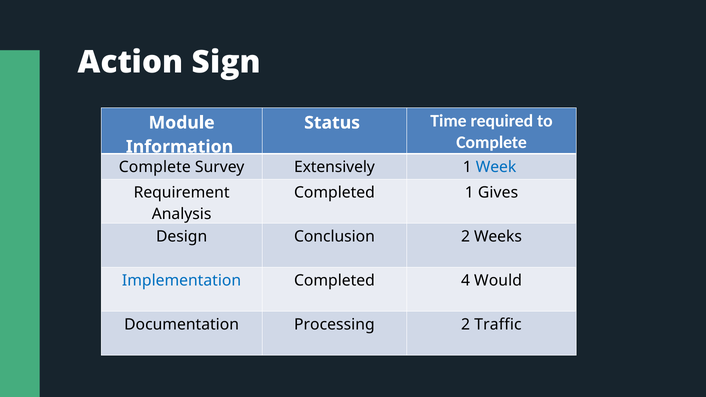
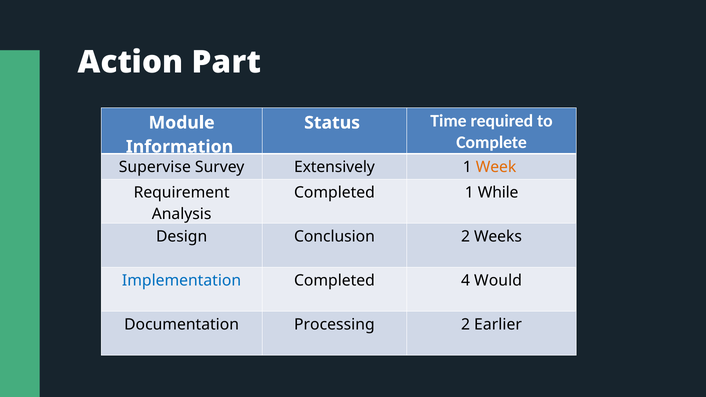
Sign: Sign -> Part (226, 62)
Complete: Complete -> Supervise (155, 167)
Week colour: blue -> orange (496, 167)
Gives: Gives -> While (498, 193)
Traffic: Traffic -> Earlier (498, 324)
